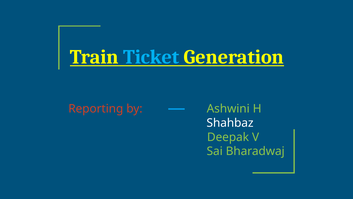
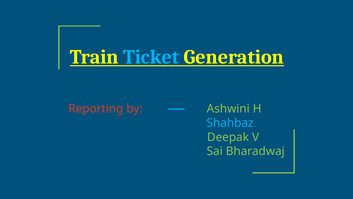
Shahbaz colour: white -> light blue (230, 123)
